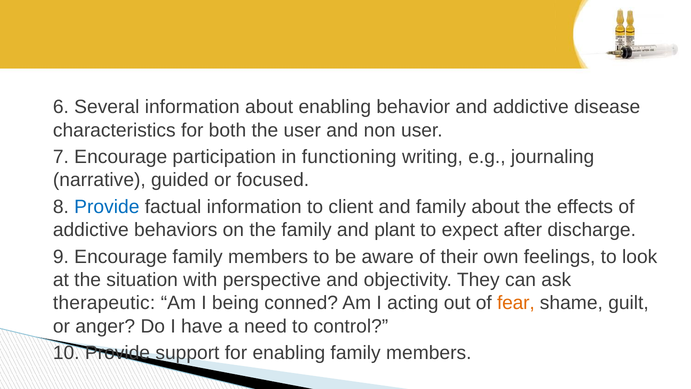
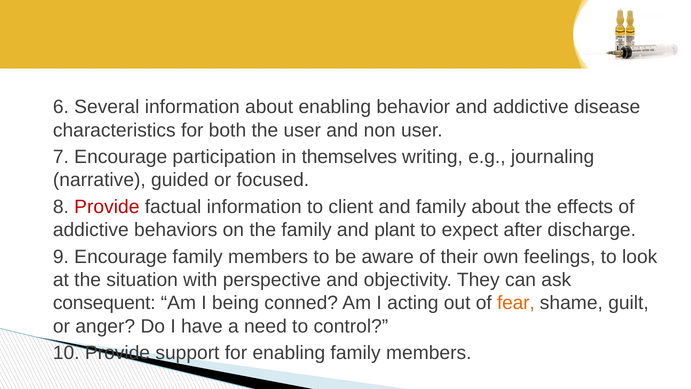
functioning: functioning -> themselves (349, 157)
Provide colour: blue -> red (107, 207)
therapeutic: therapeutic -> consequent (104, 303)
